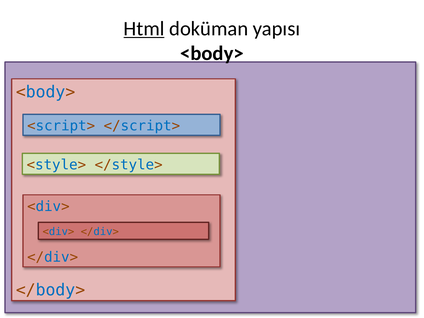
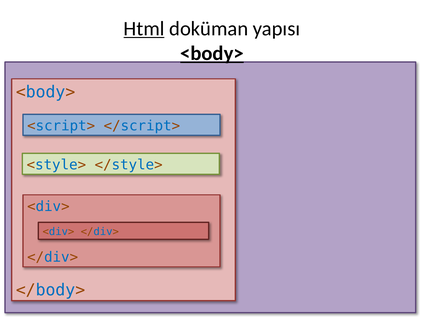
<body> underline: none -> present (212, 53)
